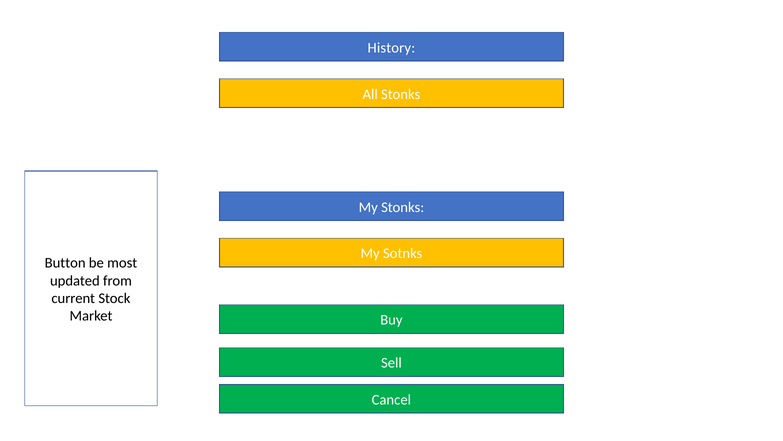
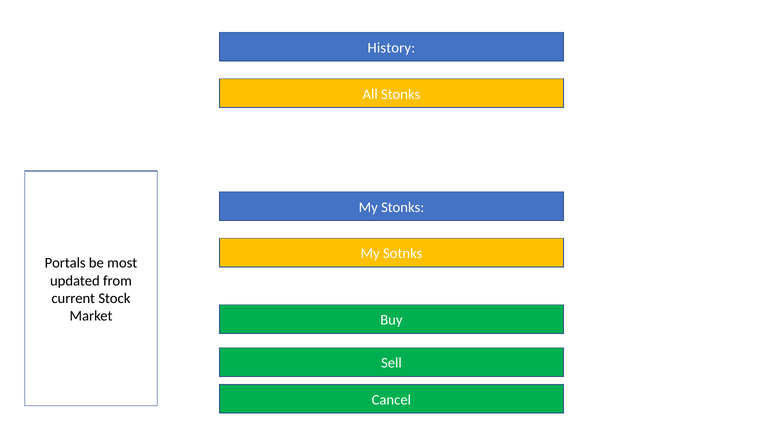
Button: Button -> Portals (65, 263)
